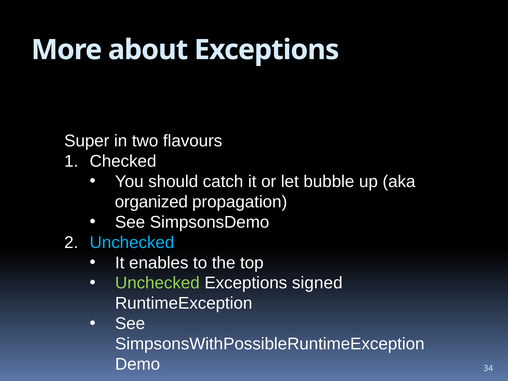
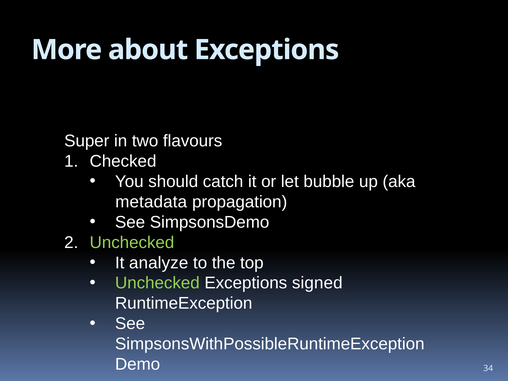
organized: organized -> metadata (151, 202)
Unchecked colour: light blue -> light green (132, 242)
enables: enables -> analyze (159, 263)
